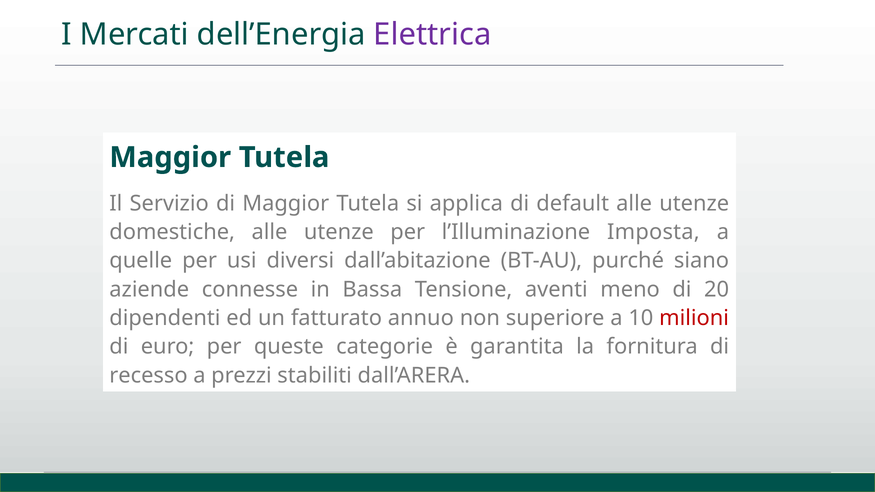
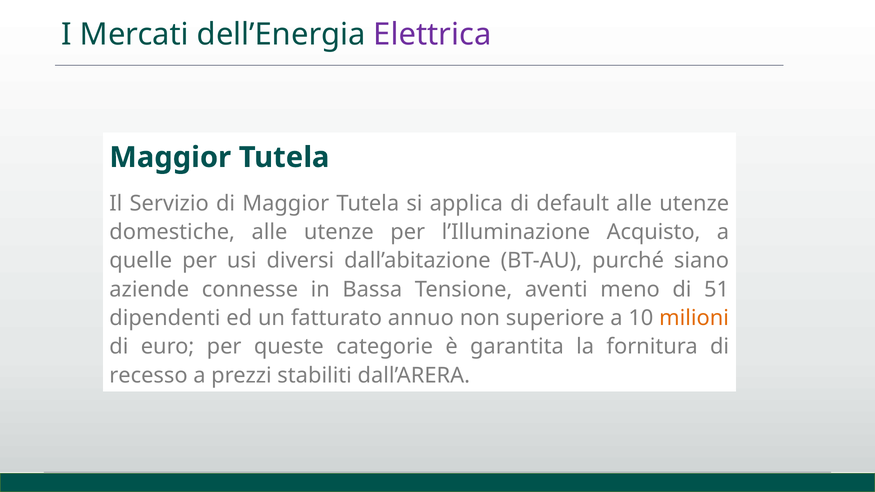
Imposta: Imposta -> Acquisto (654, 232)
20: 20 -> 51 (717, 289)
milioni colour: red -> orange (694, 318)
